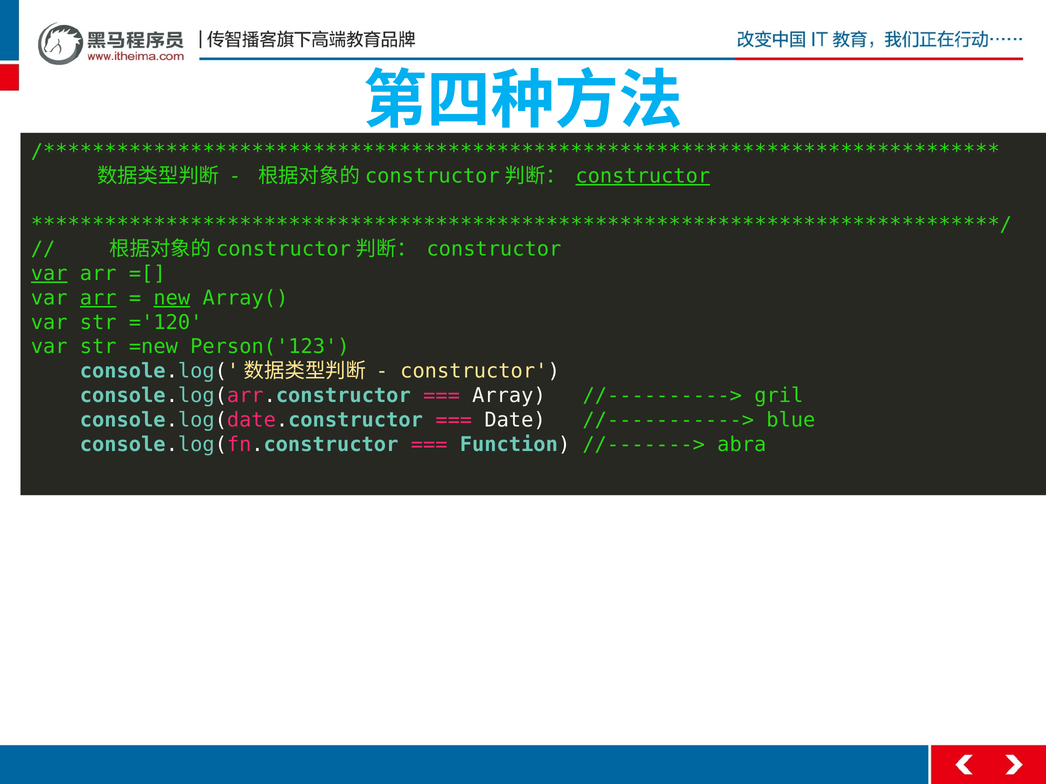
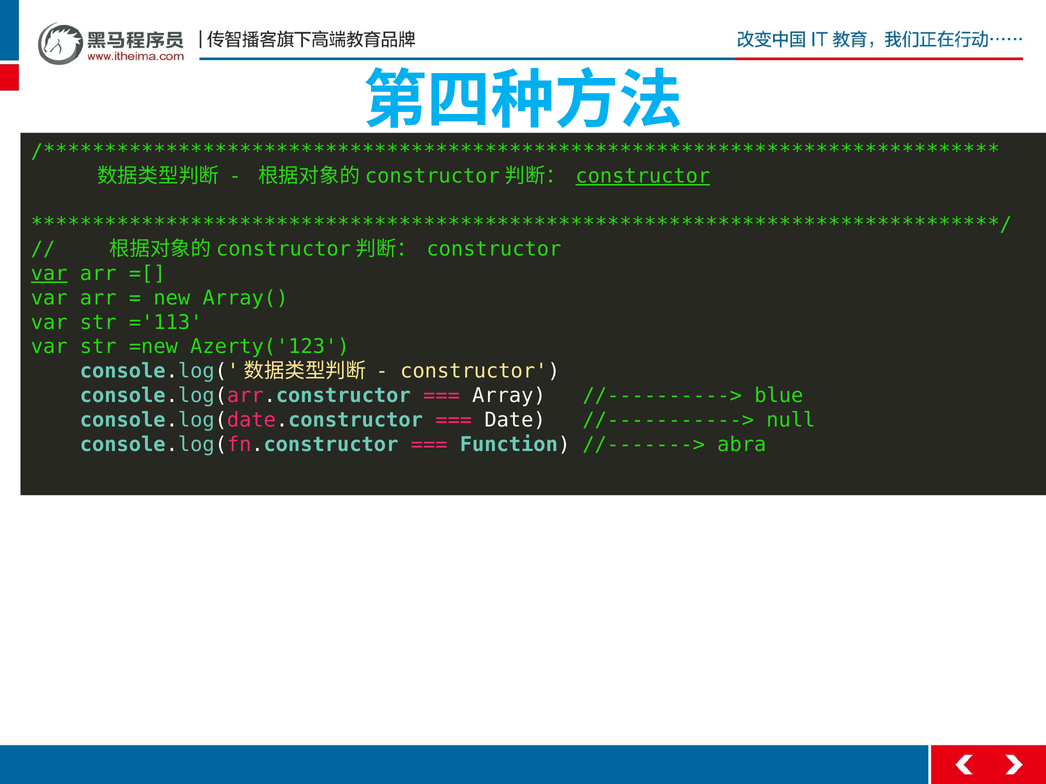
arr underline: present -> none (98, 298)
new underline: present -> none (172, 298)
='120: ='120 -> ='113 (166, 323)
Person('123: Person('123 -> Azerty('123 (270, 347)
gril: gril -> blue (779, 396)
blue: blue -> null (791, 420)
